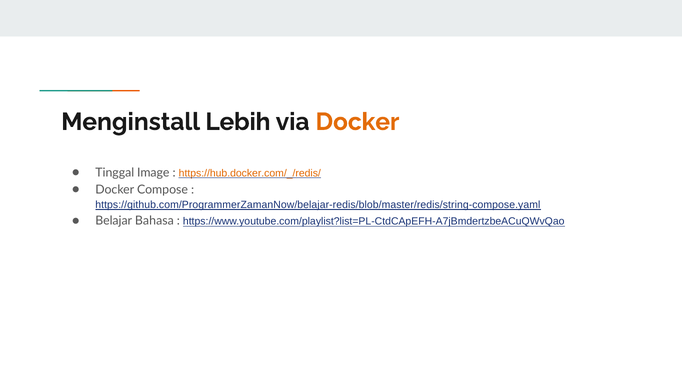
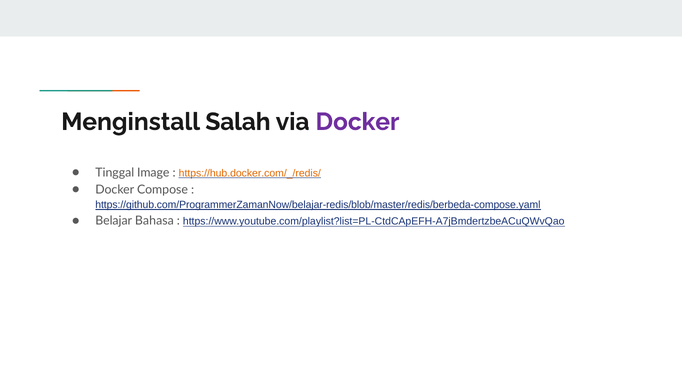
Lebih: Lebih -> Salah (238, 122)
Docker colour: orange -> purple (357, 122)
https://github.com/ProgrammerZamanNow/belajar-redis/blob/master/redis/string-compose.yaml: https://github.com/ProgrammerZamanNow/belajar-redis/blob/master/redis/string-compose.yaml -> https://github.com/ProgrammerZamanNow/belajar-redis/blob/master/redis/berbeda-compose.yaml (318, 205)
